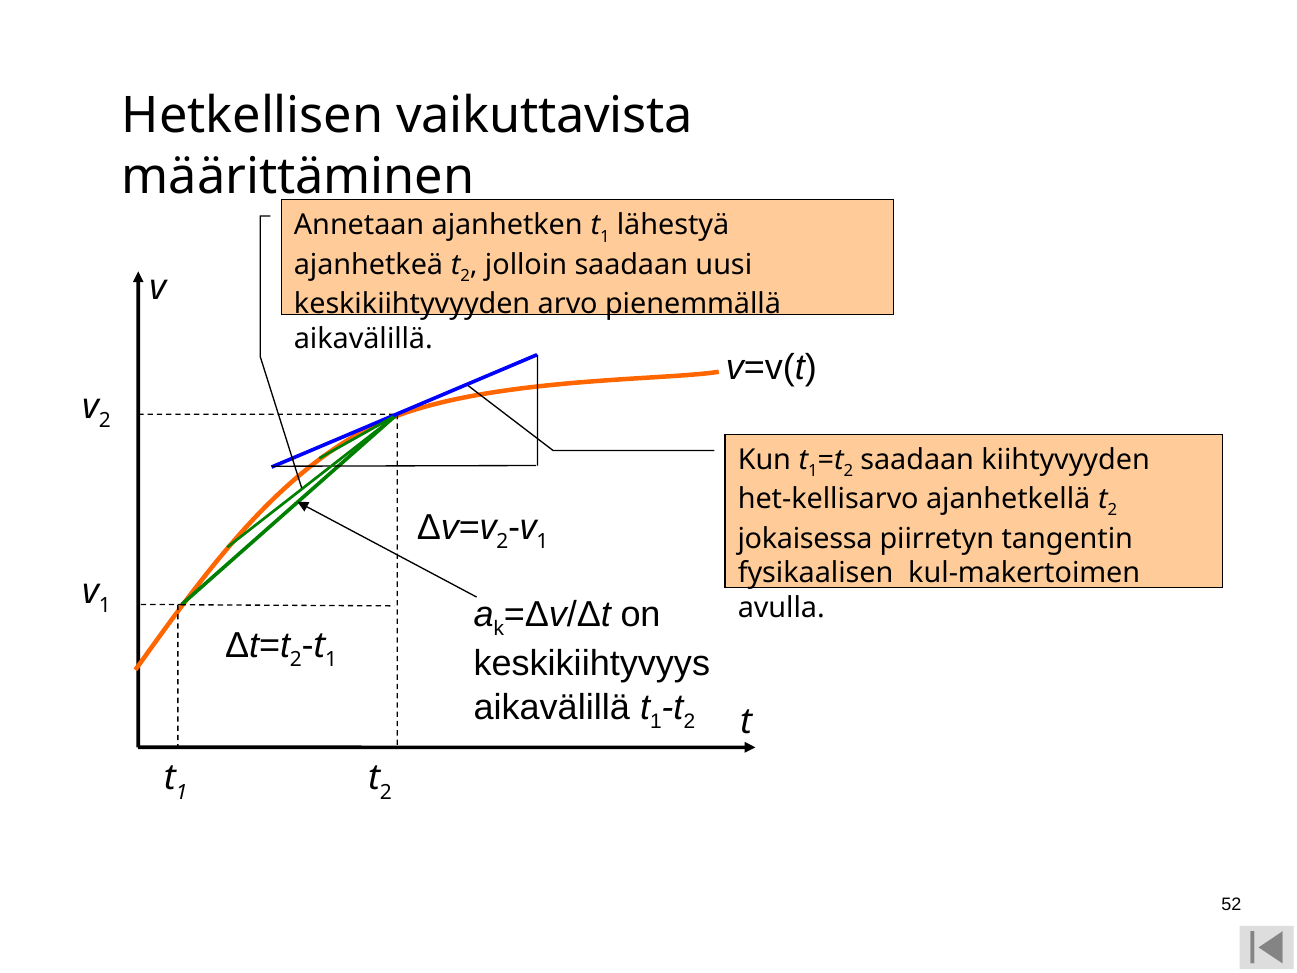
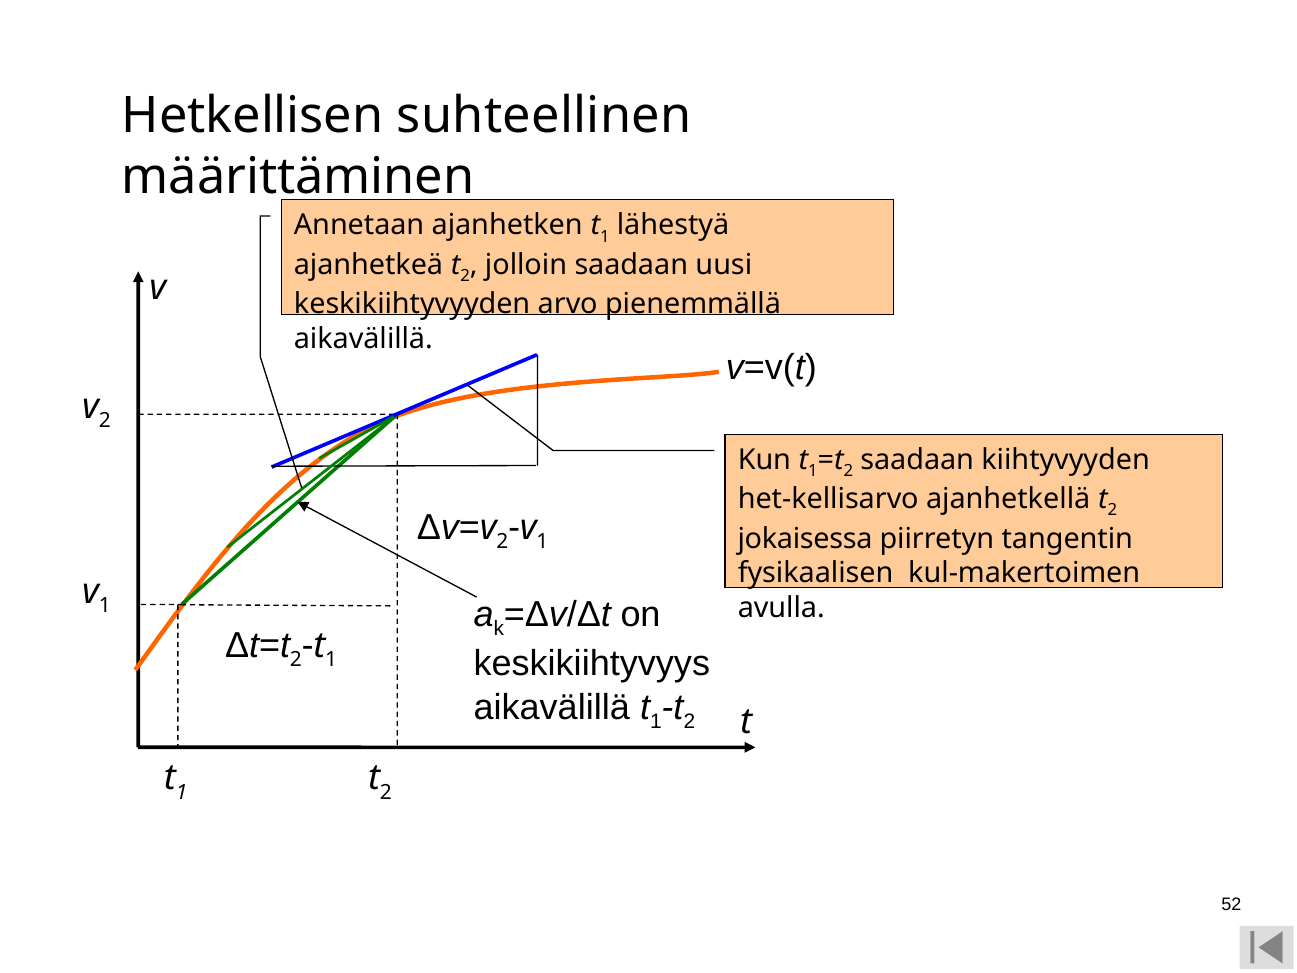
vaikuttavista: vaikuttavista -> suhteellinen (544, 116)
